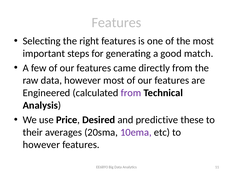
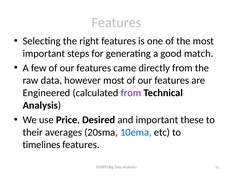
and predictive: predictive -> important (157, 120)
10ema colour: purple -> blue (136, 132)
however: however -> timelines (41, 144)
